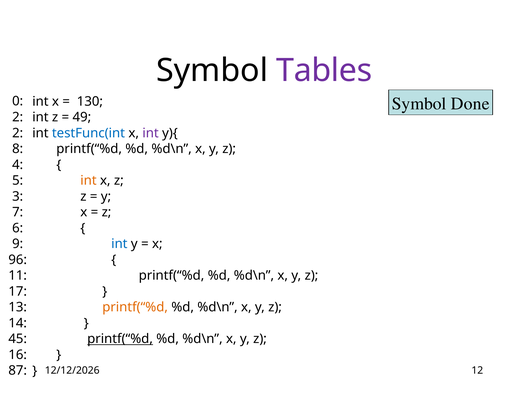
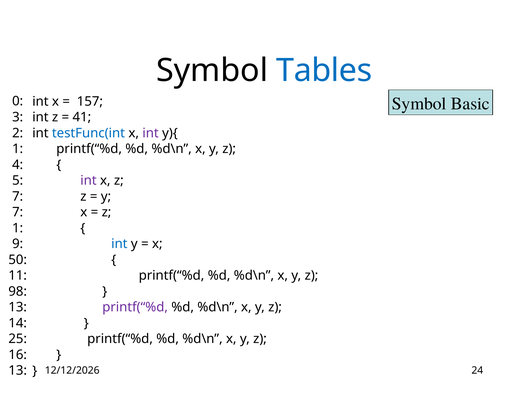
Tables colour: purple -> blue (324, 70)
Done: Done -> Basic (470, 104)
130: 130 -> 157 (90, 101)
2: 2 -> 3 (18, 117)
49: 49 -> 41 (82, 117)
8: 8 -> 1 (18, 149)
int colour: orange -> purple (88, 181)
3: 3 -> 7 (18, 196)
6: 6 -> 1 (18, 228)
96: 96 -> 50 (18, 260)
17: 17 -> 98 (18, 291)
printf(“%d colour: orange -> purple (135, 307)
45: 45 -> 25 (18, 339)
printf(“%d underline: present -> none (120, 339)
87: 87 -> 13 (18, 371)
12: 12 -> 24 (477, 370)
